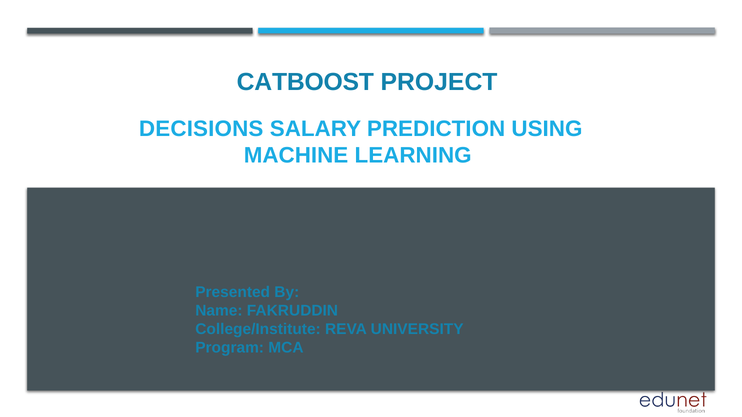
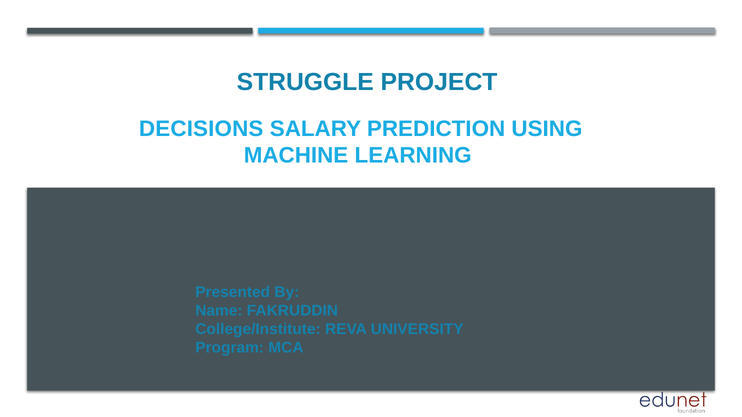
CATBOOST: CATBOOST -> STRUGGLE (305, 82)
